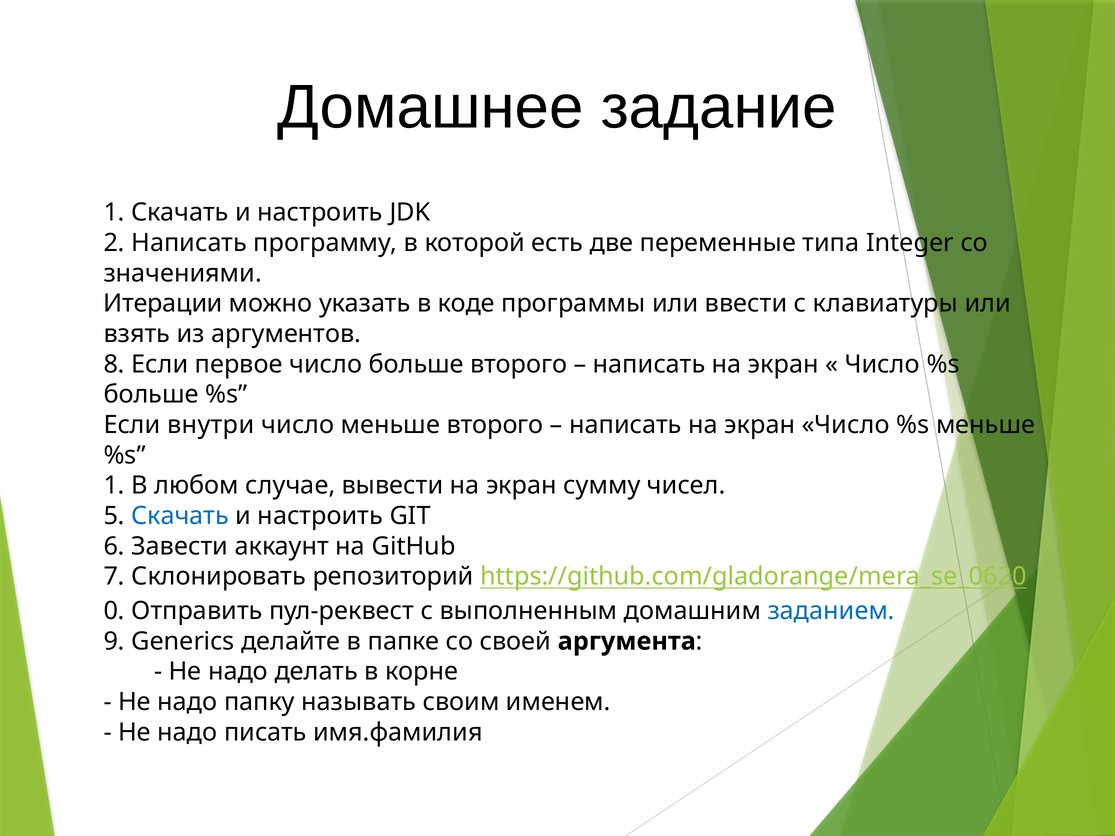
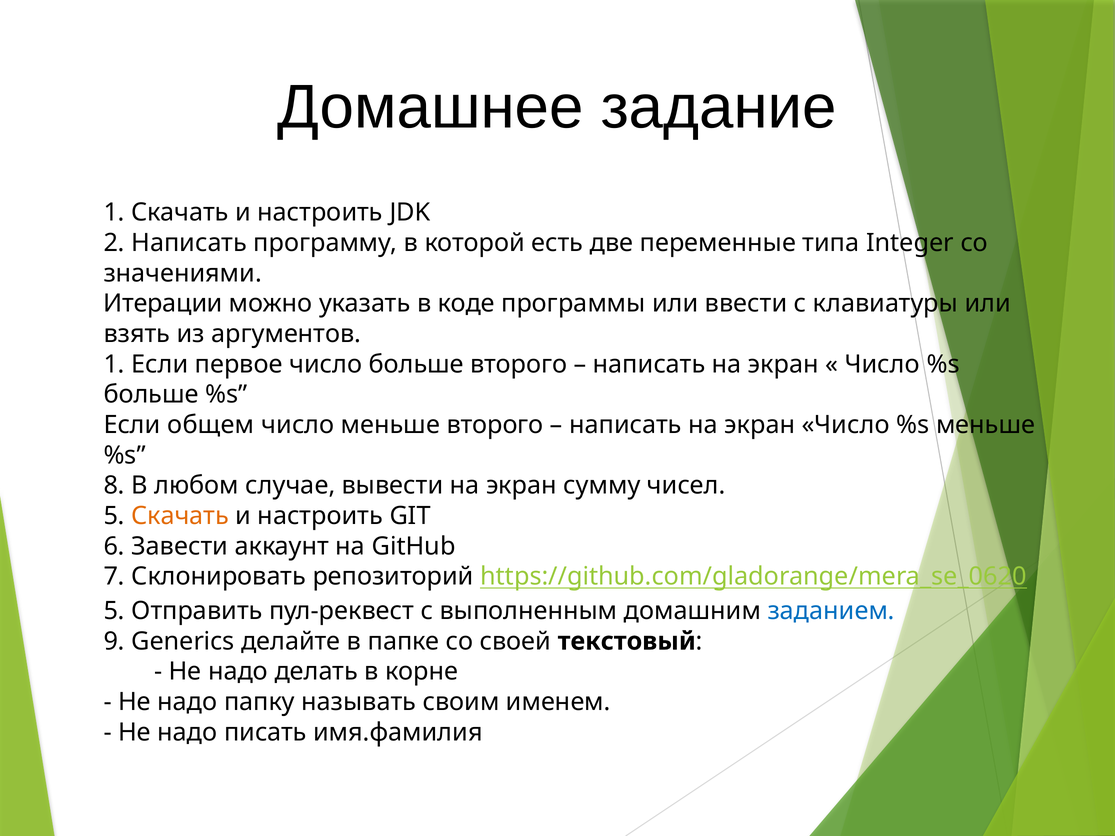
8: 8 -> 1 (114, 364)
внутри: внутри -> общем (211, 425)
1: 1 -> 8 (114, 486)
Скачать colour: blue -> orange (180, 516)
0: 0 -> 5 (114, 611)
аргумента: аргумента -> текстовый (627, 641)
